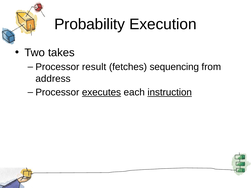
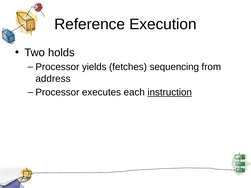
Probability: Probability -> Reference (90, 24)
takes: takes -> holds (61, 53)
result: result -> yields (94, 67)
executes underline: present -> none (101, 92)
